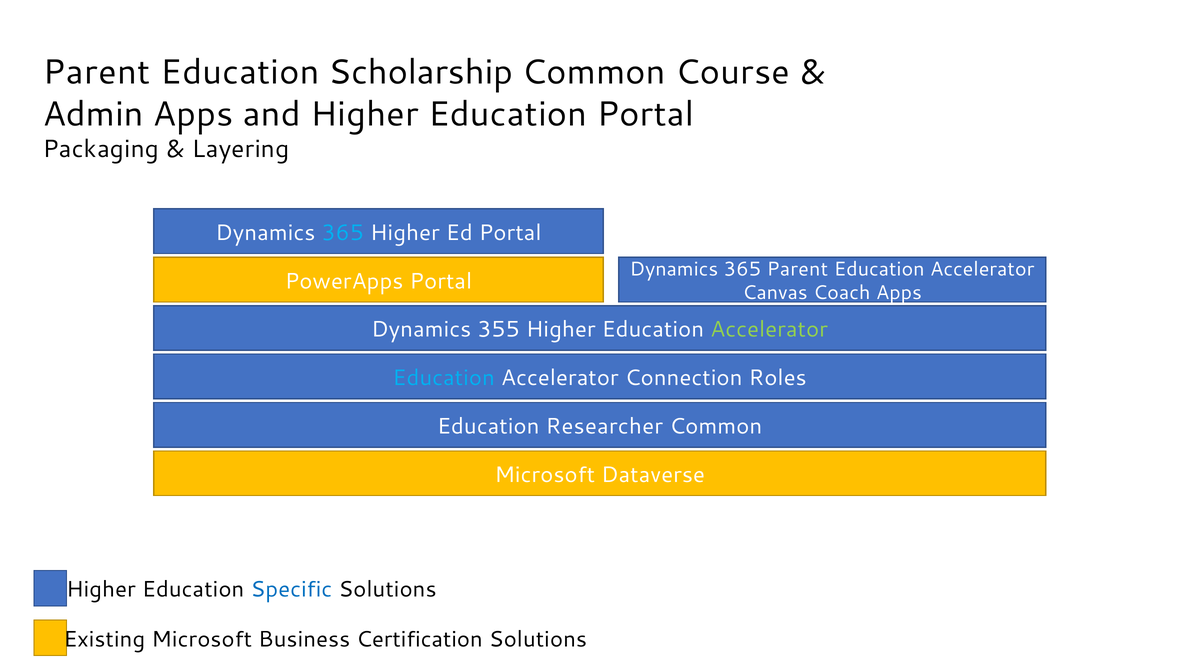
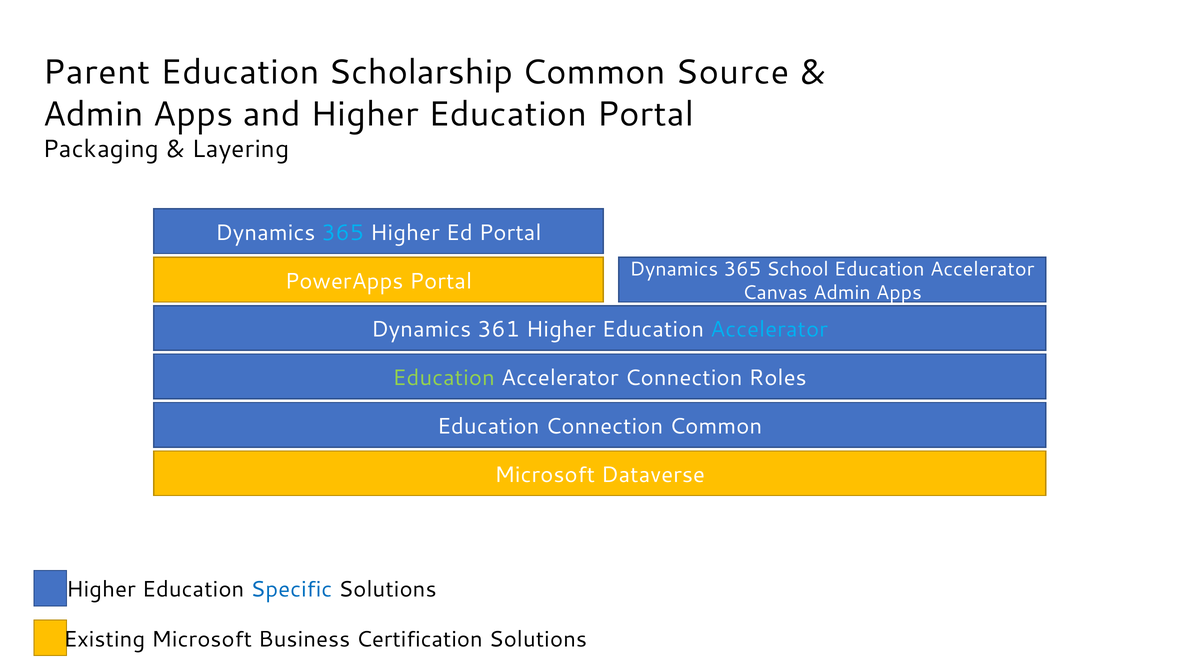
Course: Course -> Source (732, 72)
365 Parent: Parent -> School (798, 269)
Canvas Coach: Coach -> Admin (842, 293)
355: 355 -> 361 (499, 330)
Accelerator colour: light green -> light blue (769, 330)
Education colour: light blue -> light green (444, 378)
Education Researcher: Researcher -> Connection (604, 426)
